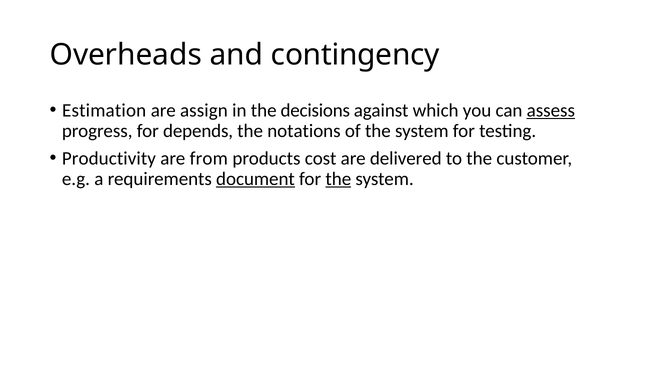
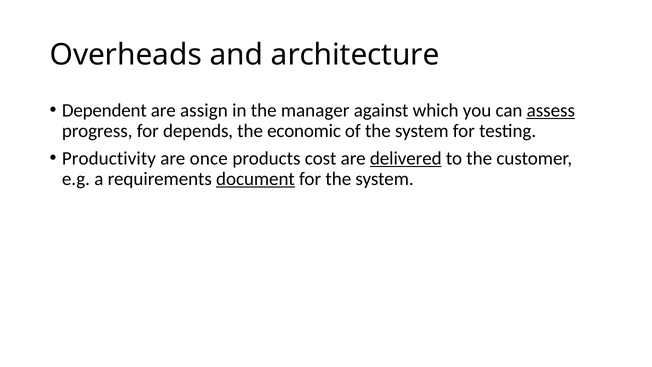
contingency: contingency -> architecture (355, 55)
Estimation: Estimation -> Dependent (104, 110)
decisions: decisions -> manager (315, 110)
notations: notations -> economic (304, 131)
from: from -> once (209, 158)
delivered underline: none -> present (406, 158)
the underline: present -> none (338, 179)
